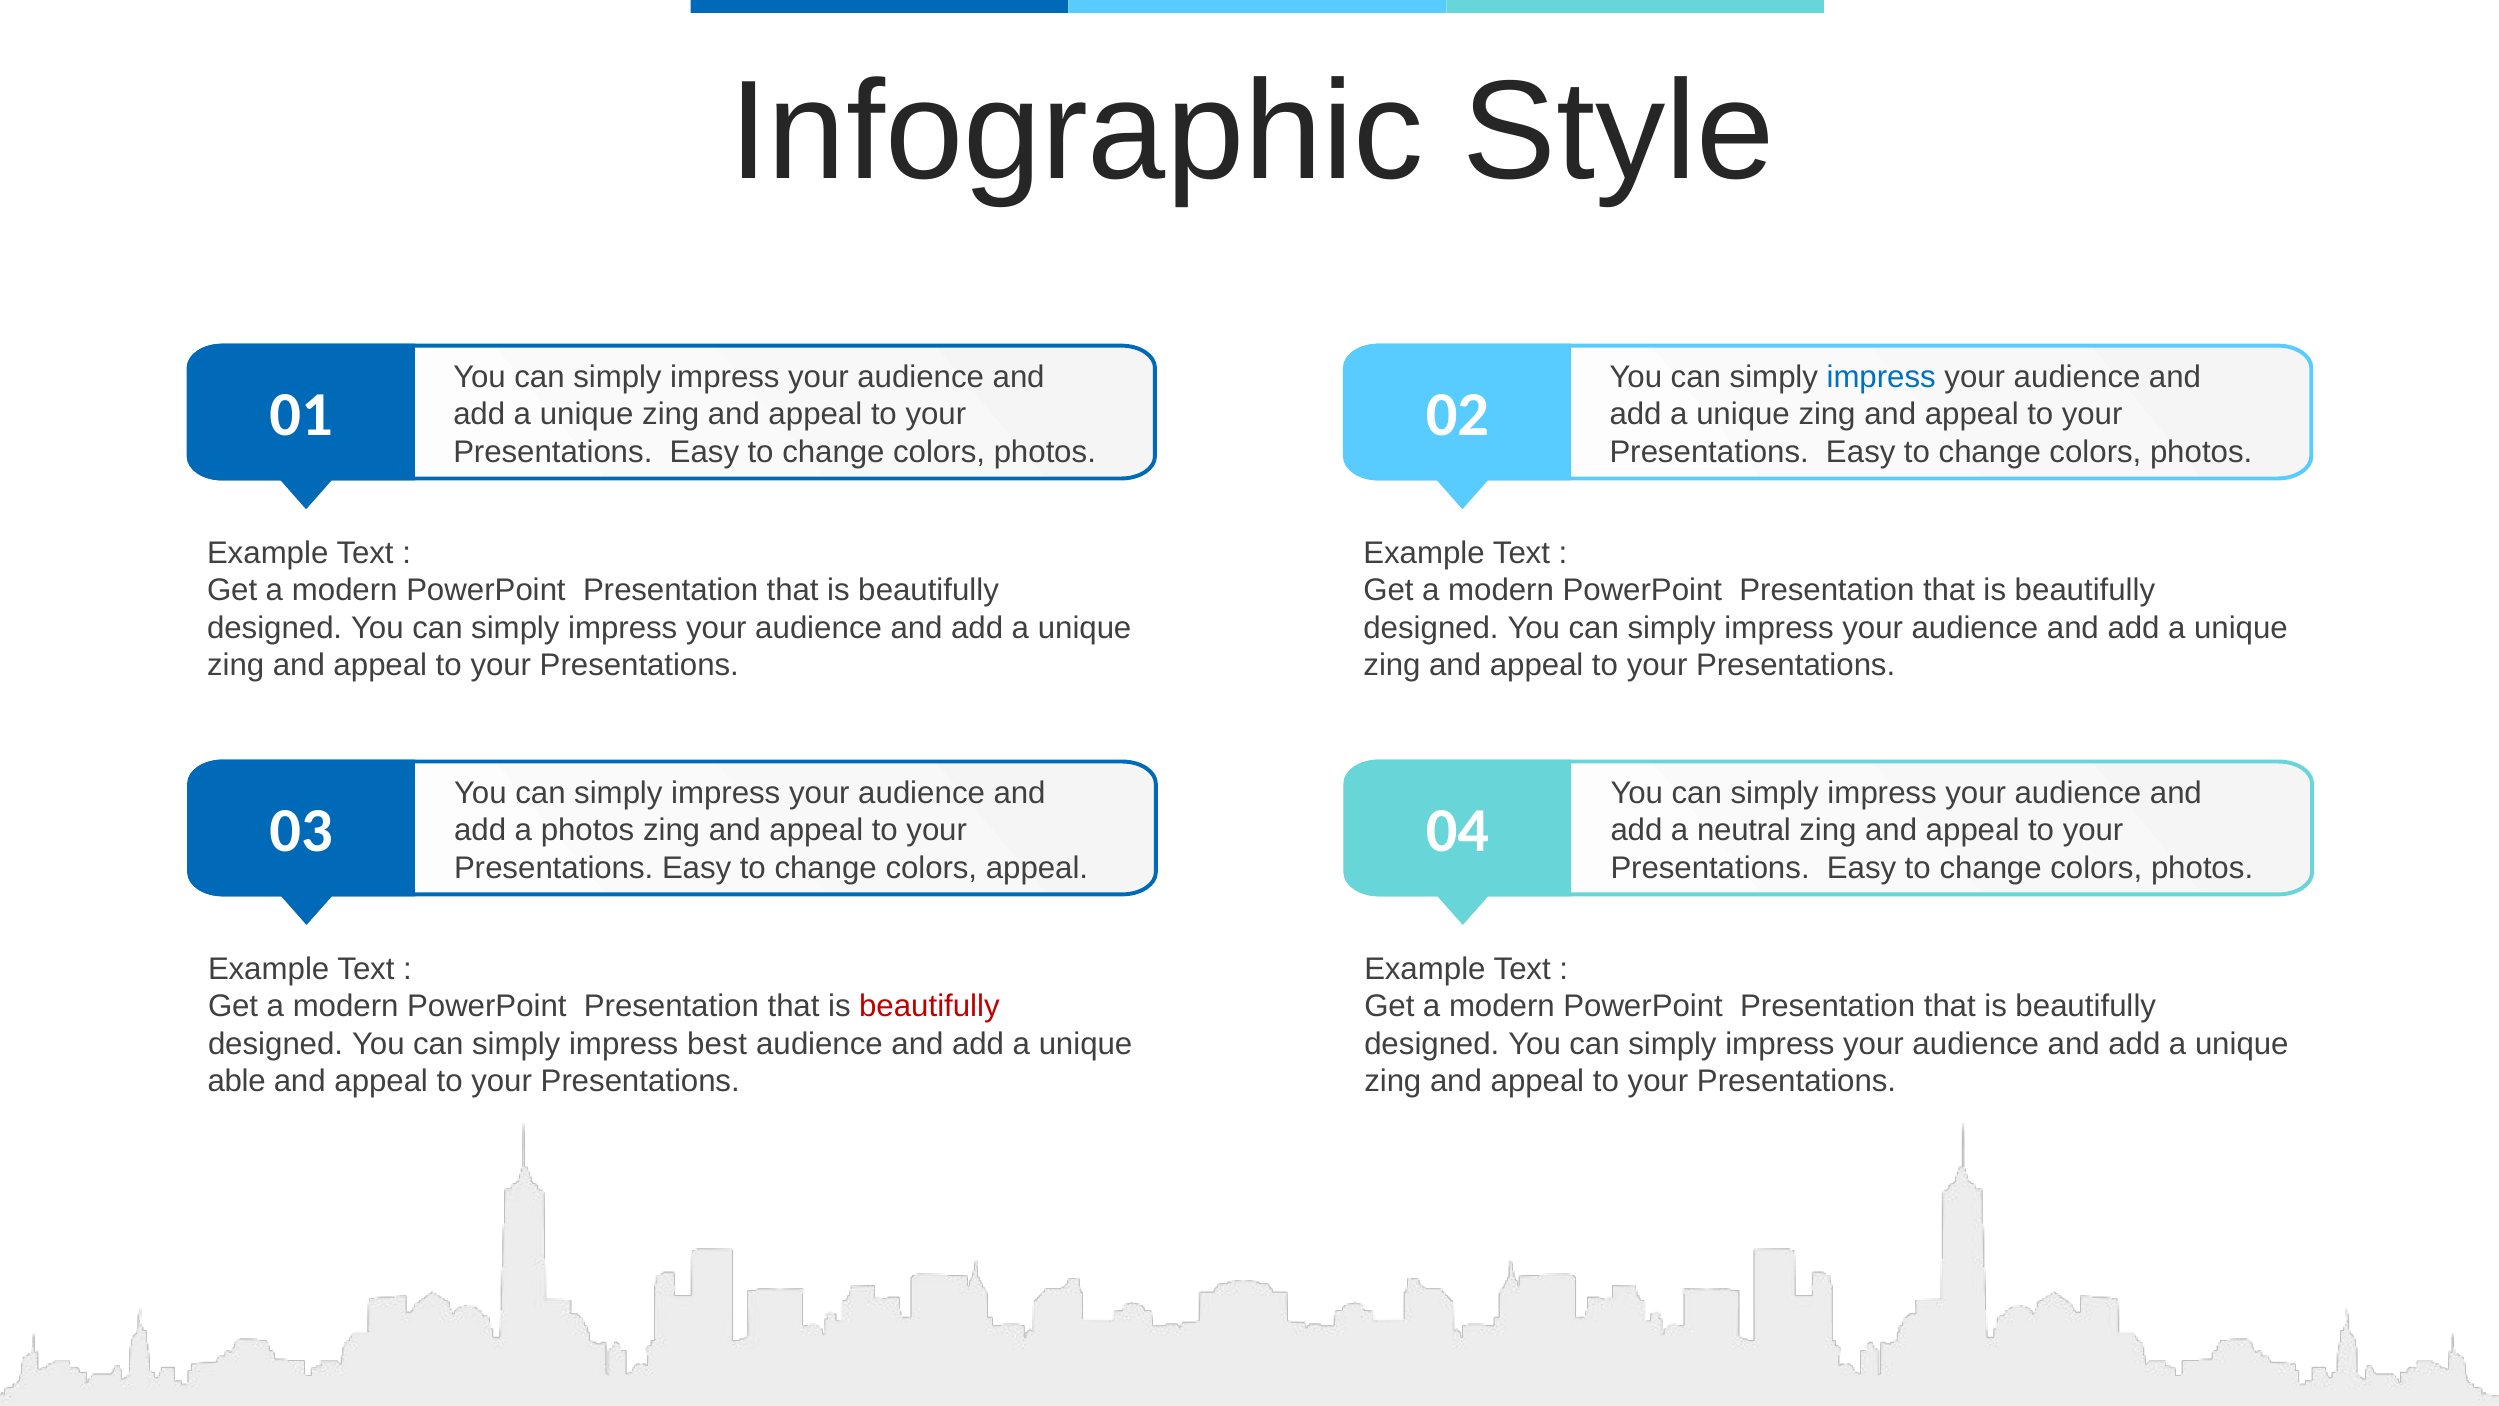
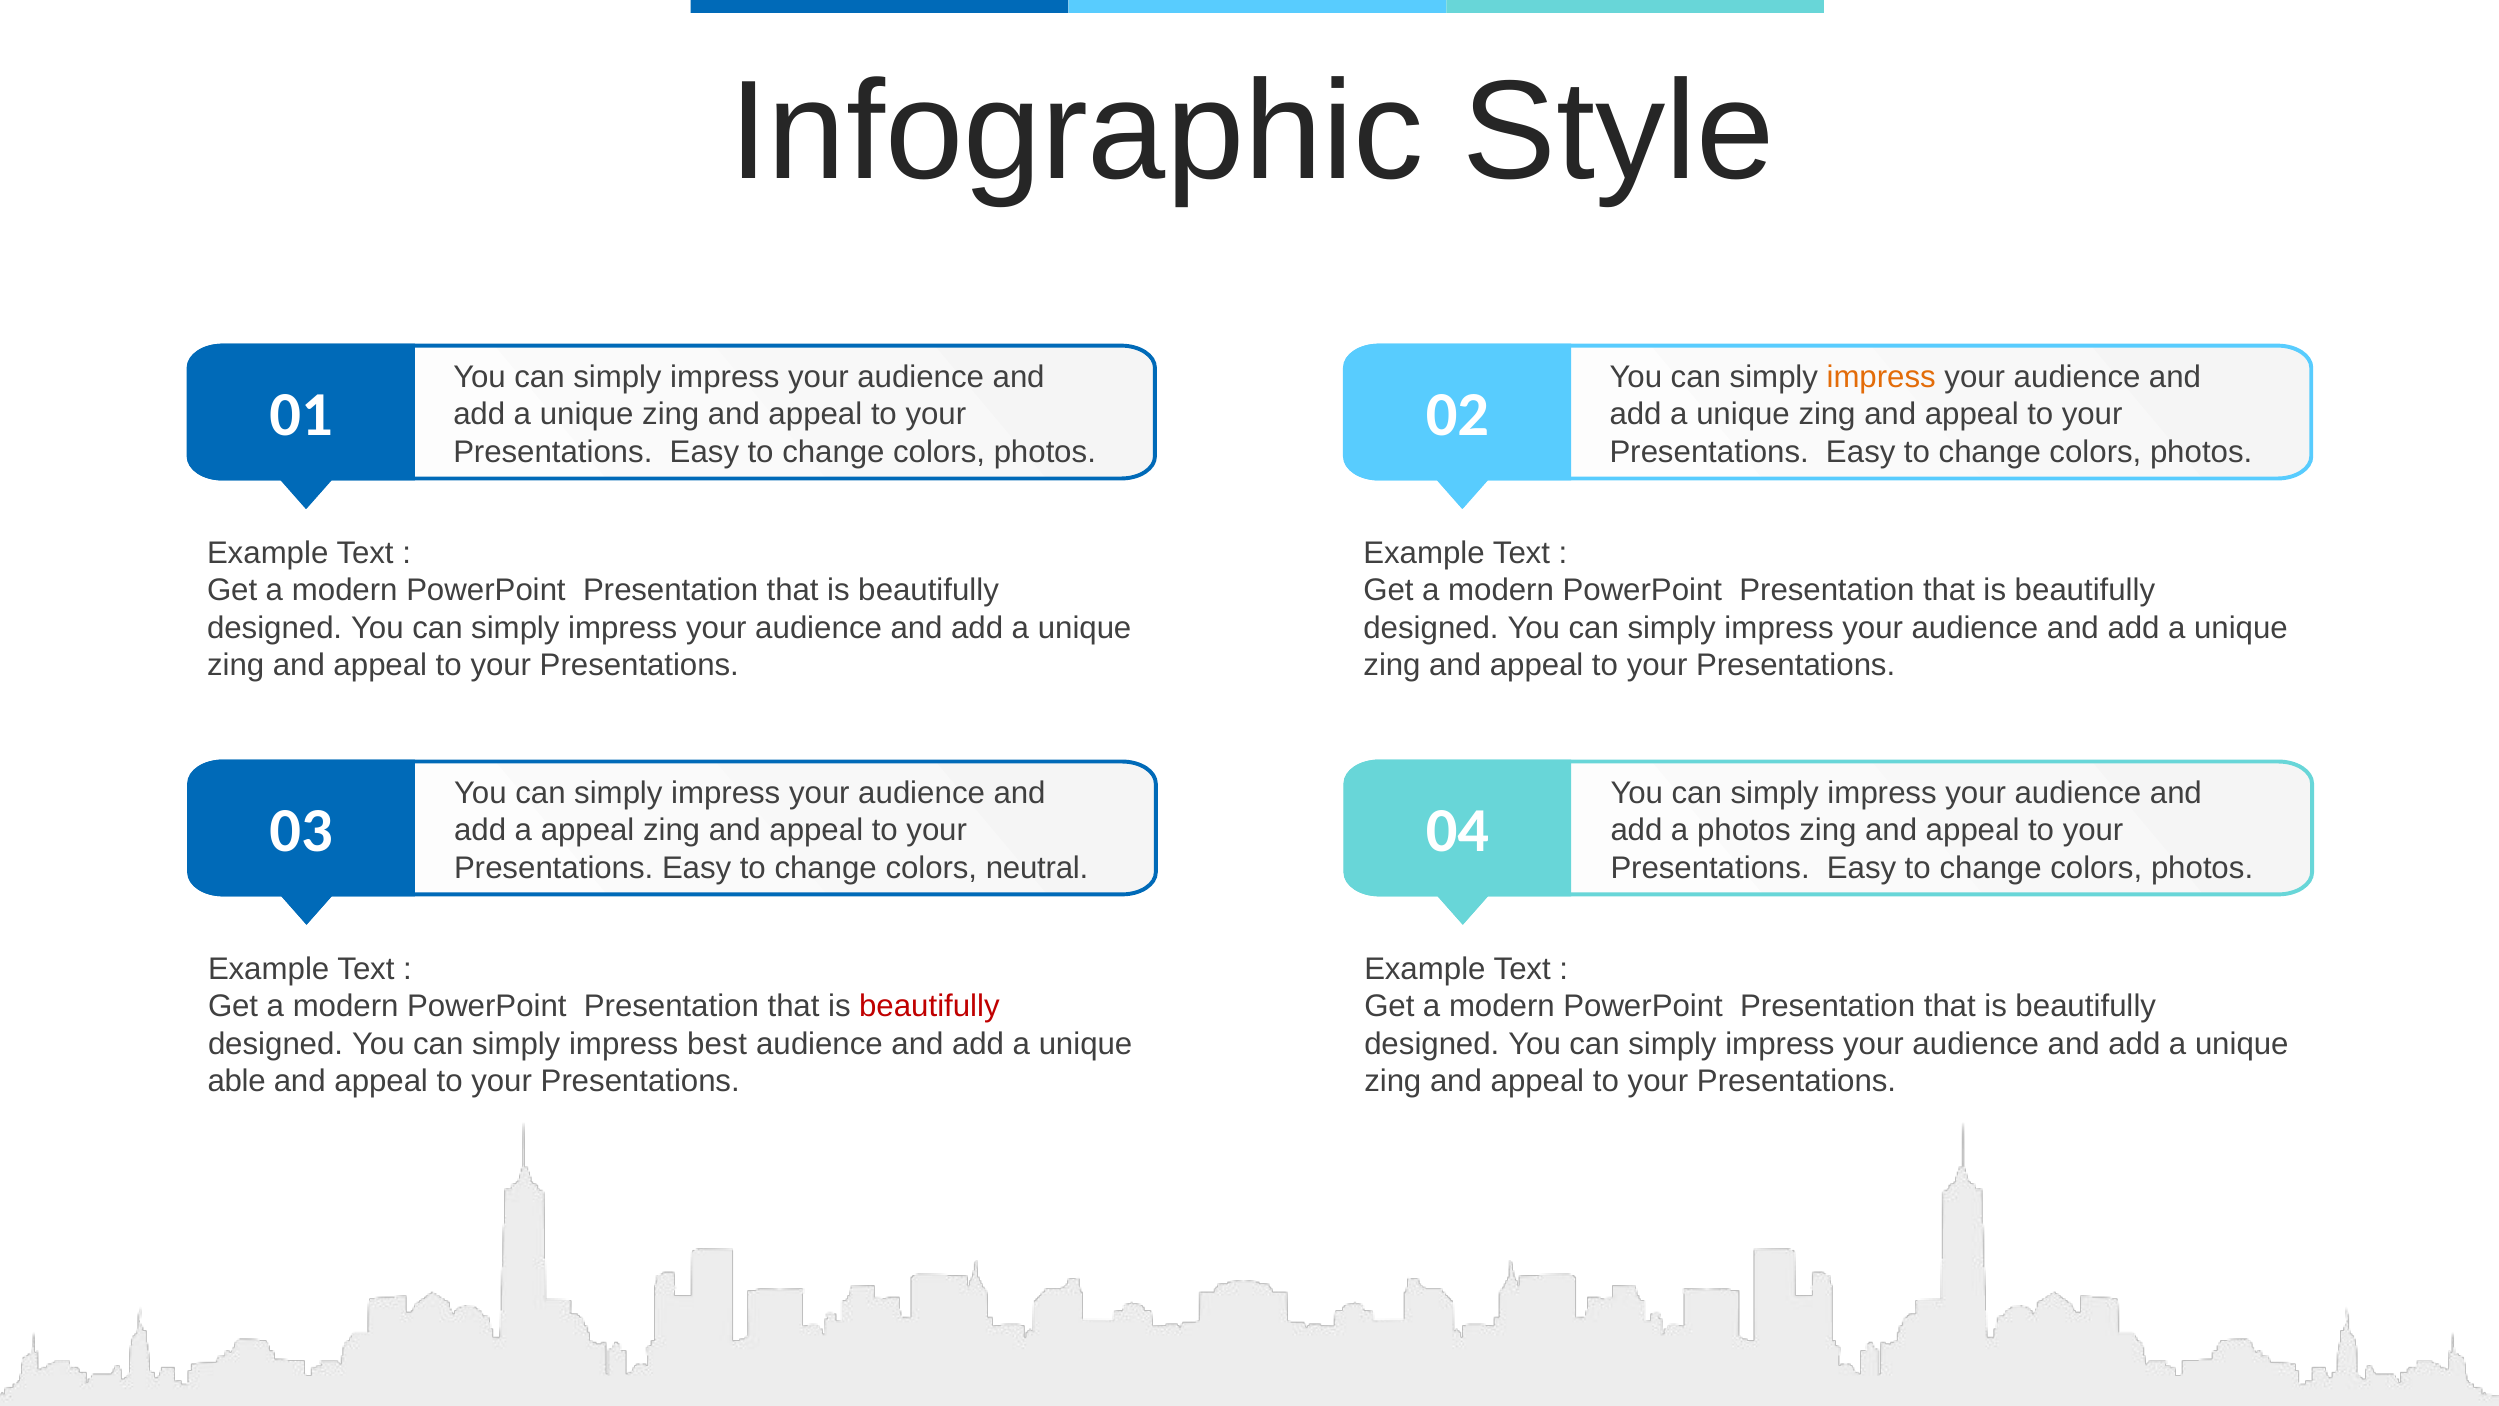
impress colour: blue -> orange (1881, 377)
a photos: photos -> appeal (588, 830)
a neutral: neutral -> photos (1744, 830)
colors appeal: appeal -> neutral (1037, 868)
